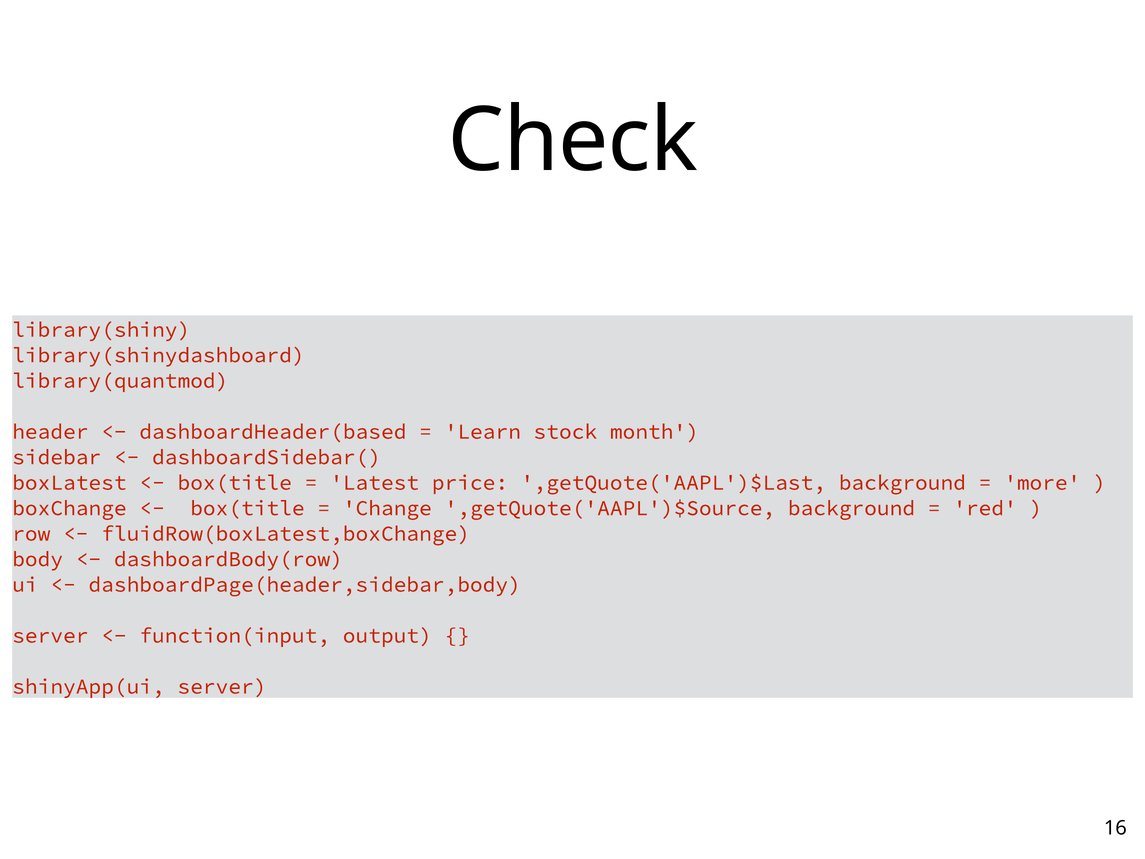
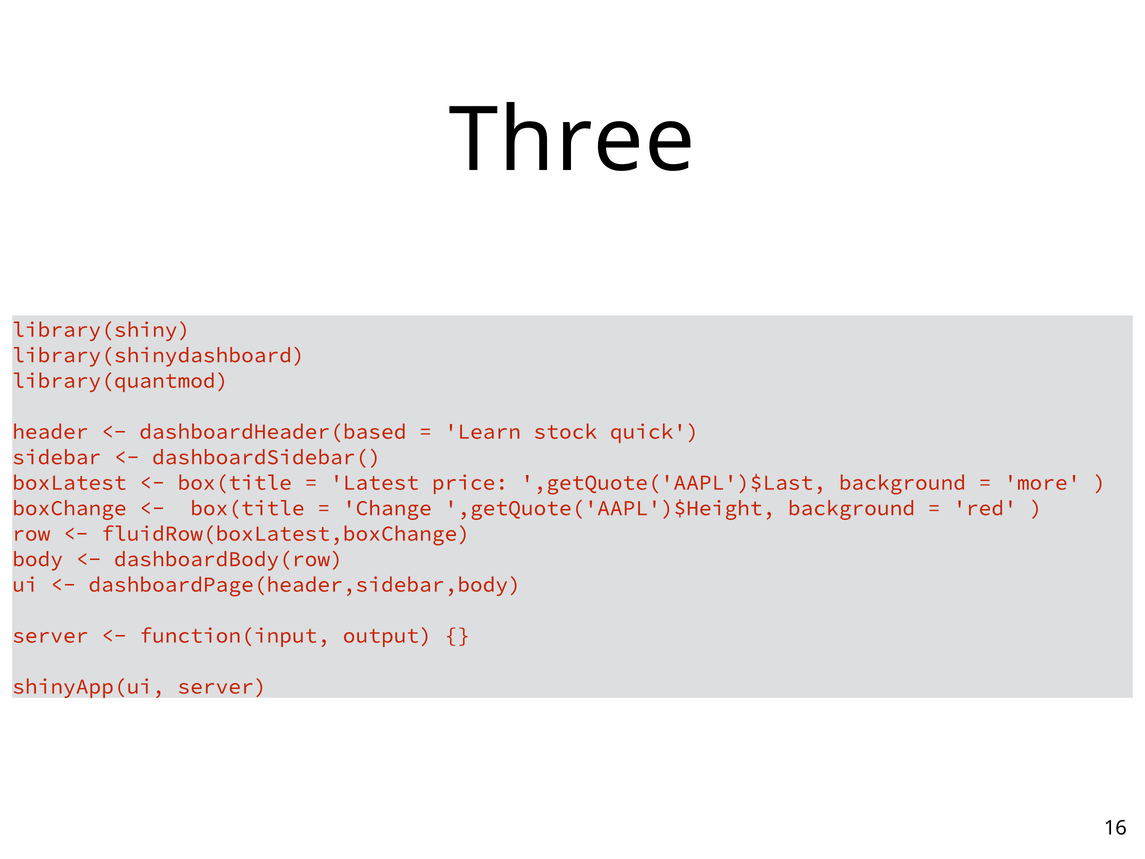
Check: Check -> Three (572, 140)
month: month -> quick (654, 432)
,getQuote('AAPL')$Source: ,getQuote('AAPL')$Source -> ,getQuote('AAPL')$Height (610, 508)
